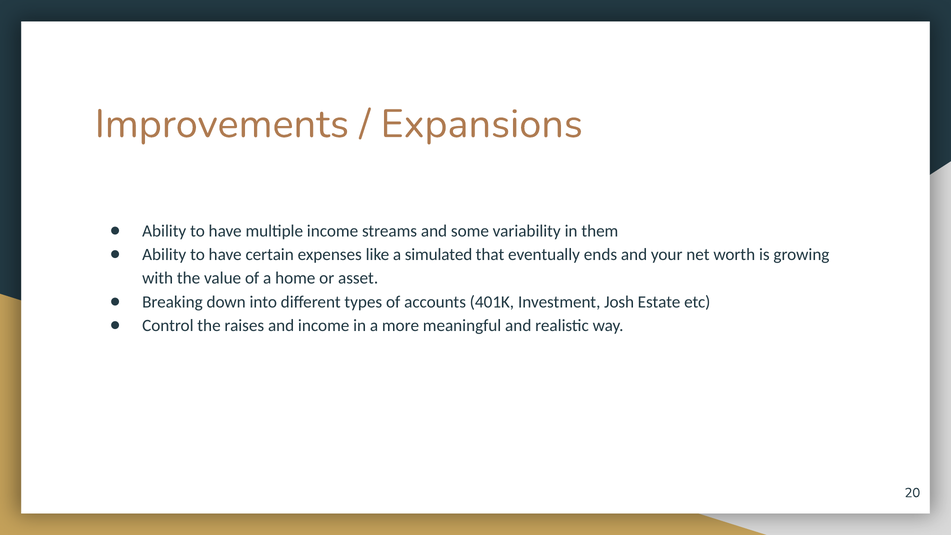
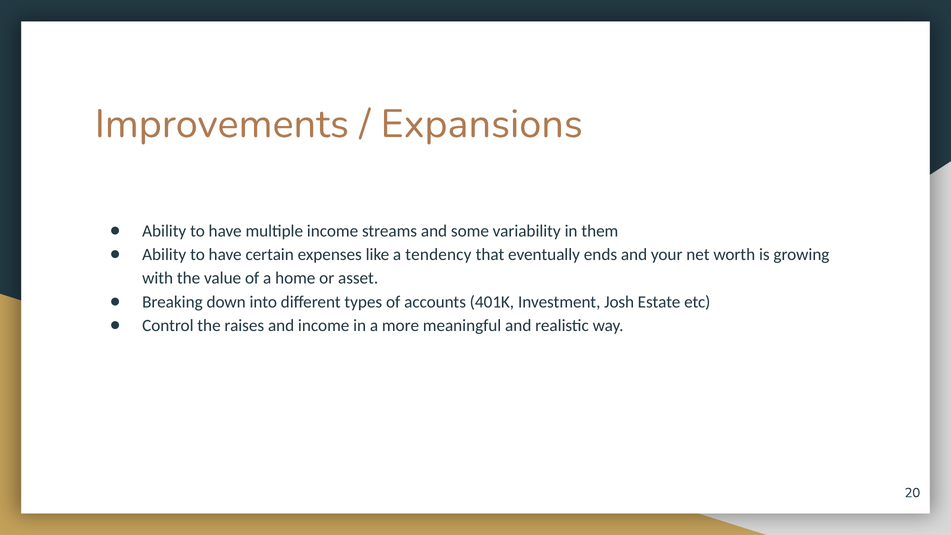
simulated: simulated -> tendency (438, 255)
